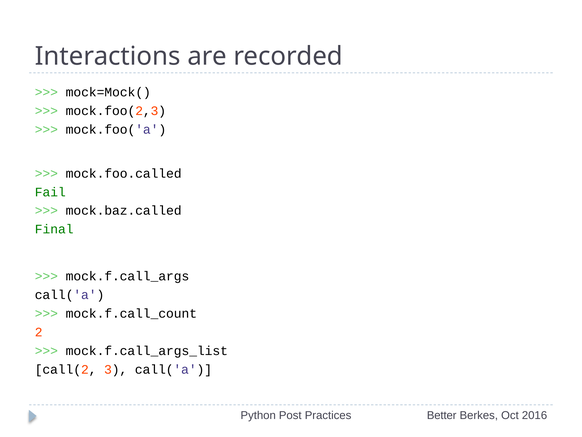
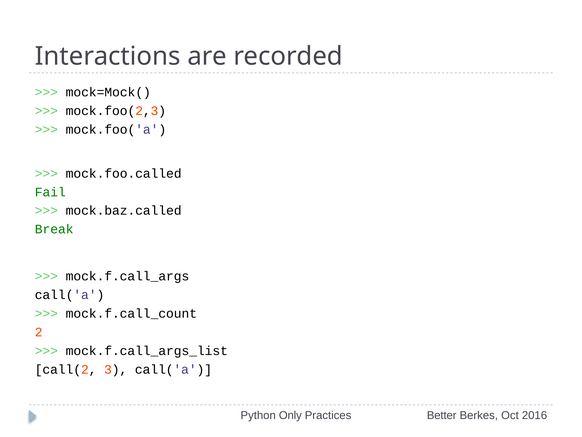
Final: Final -> Break (54, 229)
Post: Post -> Only (290, 415)
